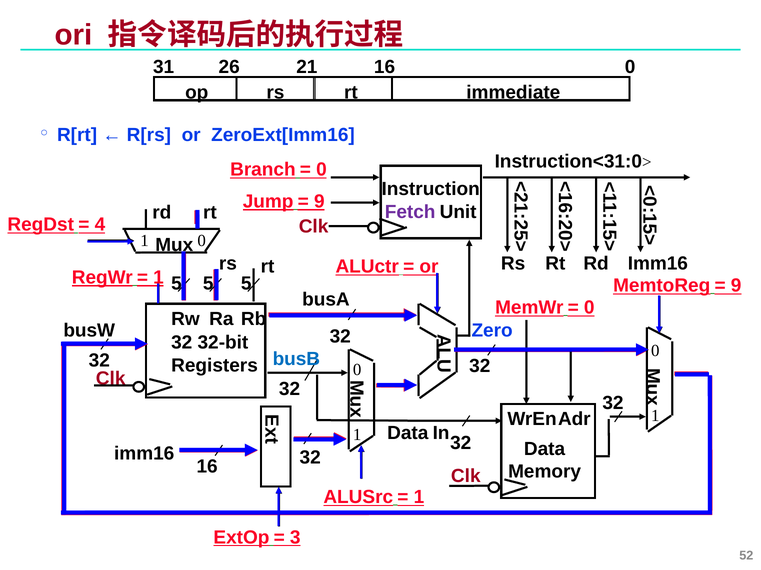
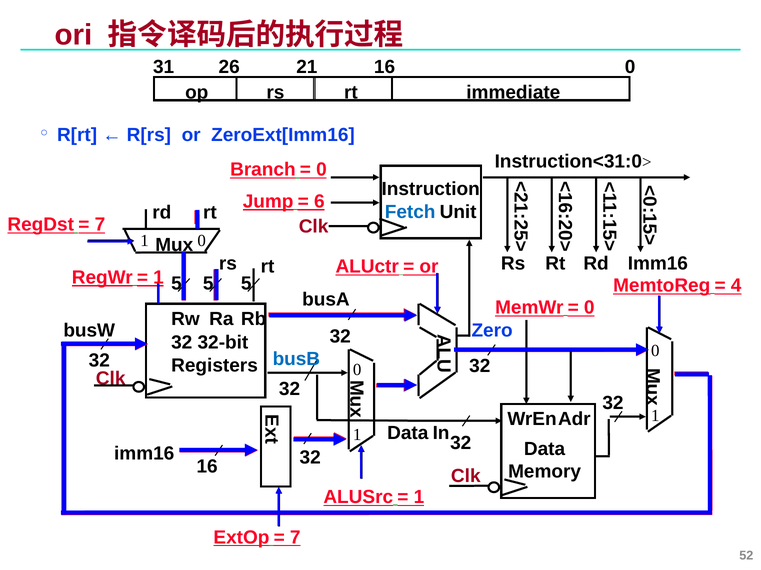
9: 9 -> 6 (319, 202)
Fetch colour: purple -> blue (410, 212)
4: 4 -> 7 (100, 225)
9: 9 -> 4 (736, 286)
3: 3 -> 7 (295, 538)
